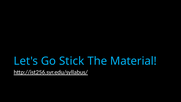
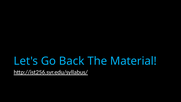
Stick: Stick -> Back (72, 61)
